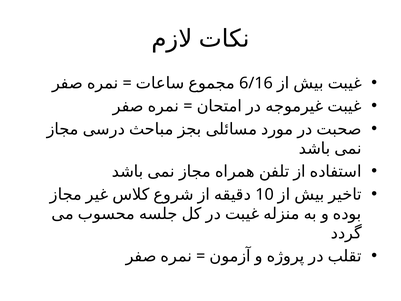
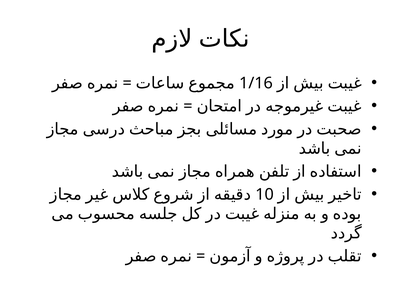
6/16: 6/16 -> 1/16 (256, 83)
